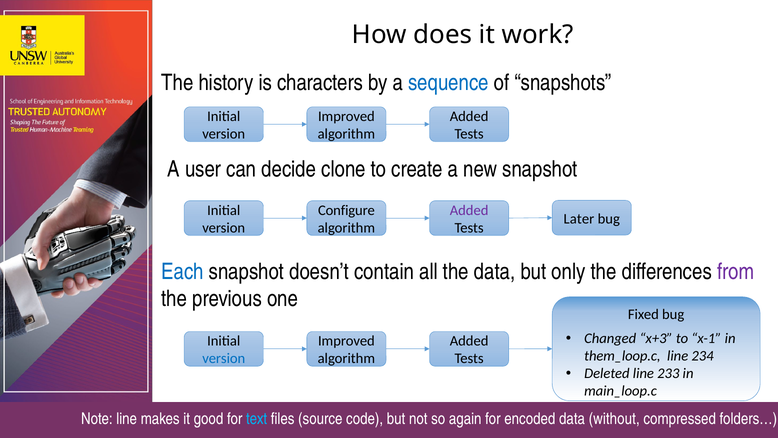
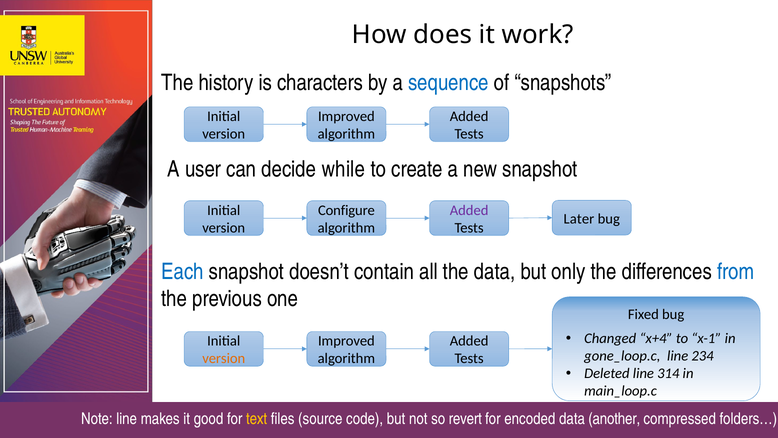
clone: clone -> while (343, 169)
from colour: purple -> blue (736, 271)
x+3: x+3 -> x+4 (656, 338)
them_loop.c: them_loop.c -> gone_loop.c (622, 356)
version colour: blue -> orange (224, 358)
233: 233 -> 314 (668, 373)
text colour: light blue -> yellow (257, 418)
again: again -> revert (465, 418)
without: without -> another (614, 418)
